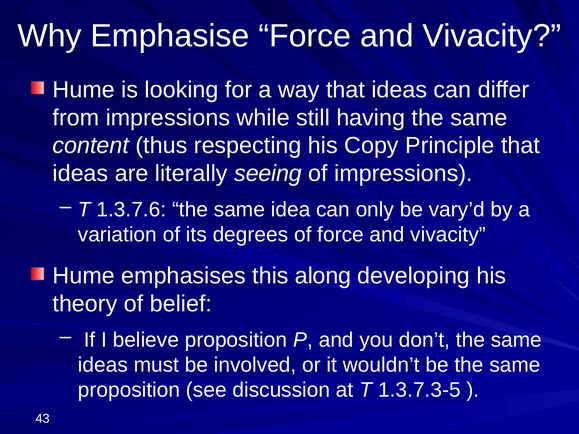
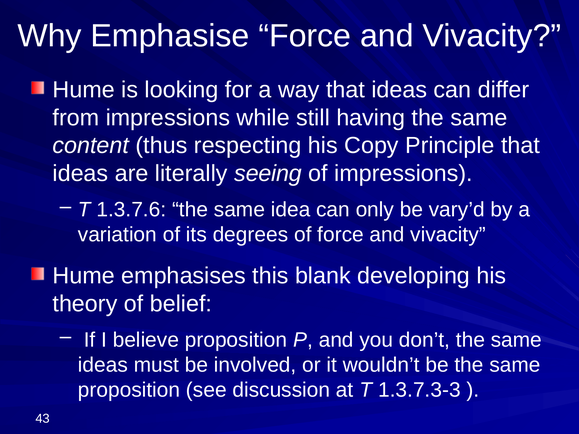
along: along -> blank (323, 276)
1.3.7.3-5: 1.3.7.3-5 -> 1.3.7.3-3 (419, 390)
